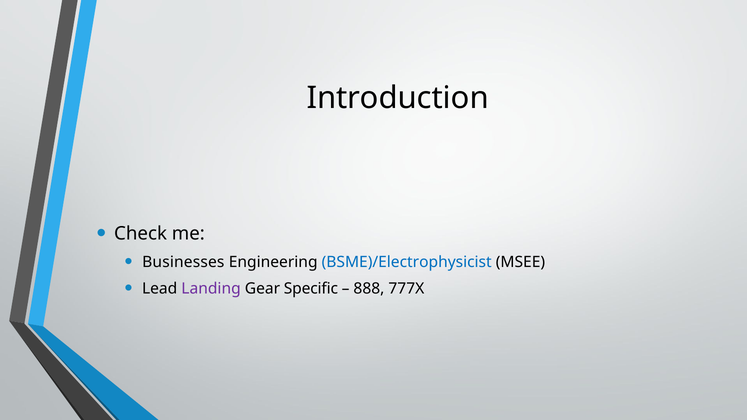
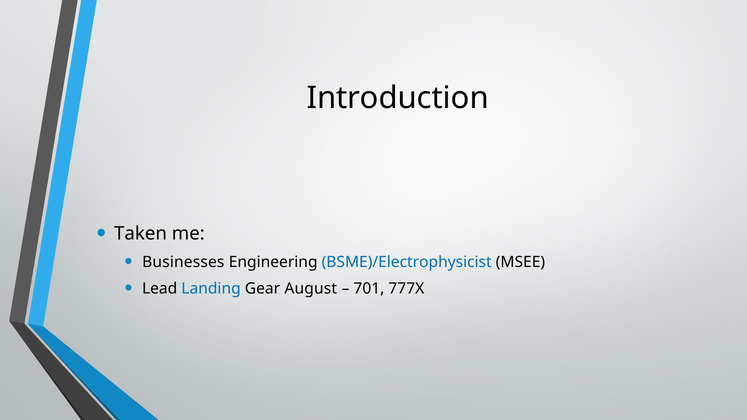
Check: Check -> Taken (141, 234)
Landing colour: purple -> blue (211, 289)
Specific: Specific -> August (311, 289)
888: 888 -> 701 (369, 289)
